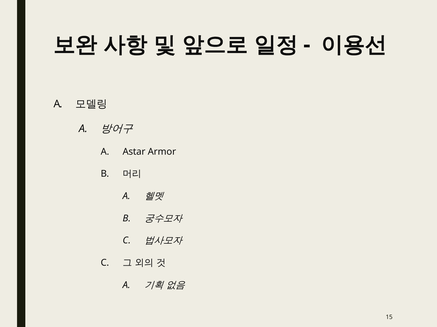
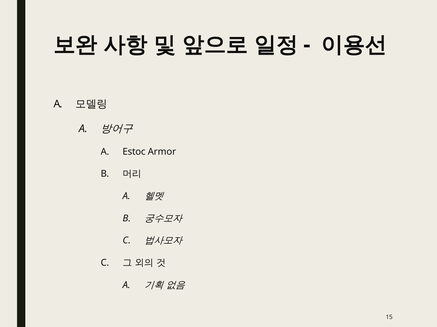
Astar: Astar -> Estoc (134, 152)
